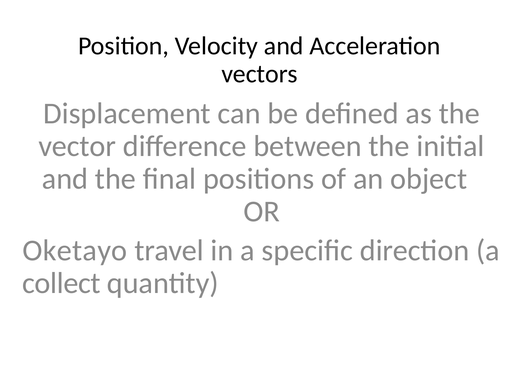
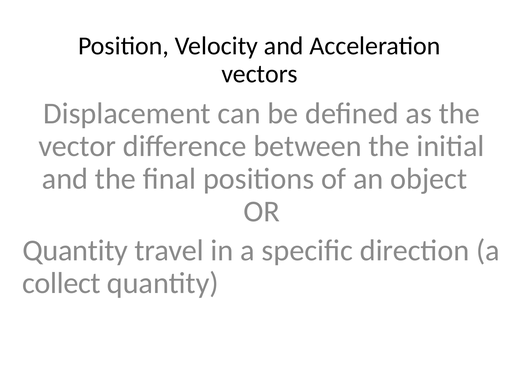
Oketayo: Oketayo -> Quantity (75, 251)
